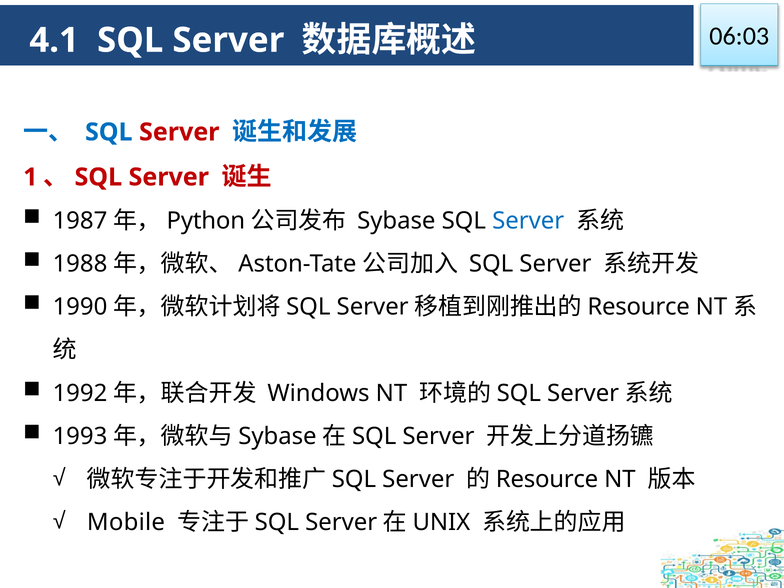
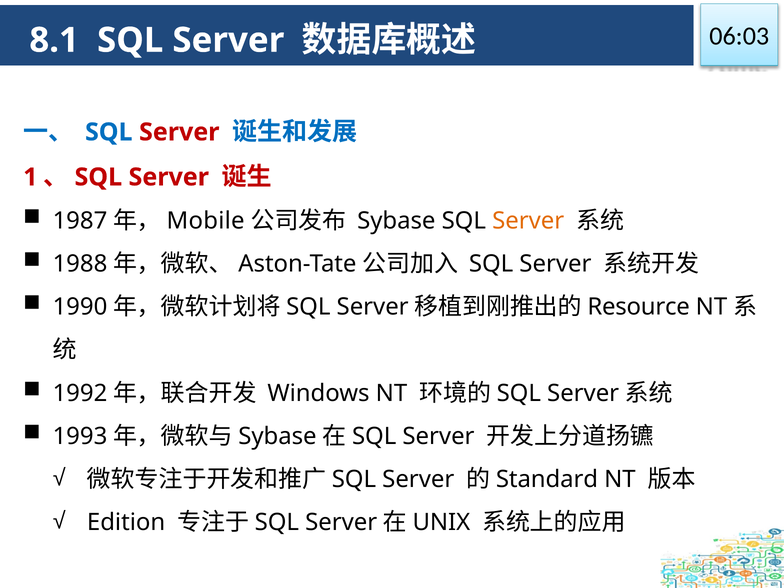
4.1: 4.1 -> 8.1 (54, 40)
Python: Python -> Mobile (206, 221)
Server colour: blue -> orange (528, 221)
Resource: Resource -> Standard (547, 479)
Mobile: Mobile -> Edition (126, 522)
